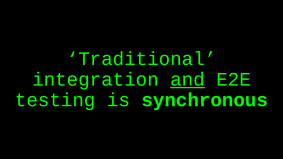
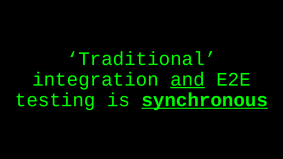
synchronous underline: none -> present (205, 100)
